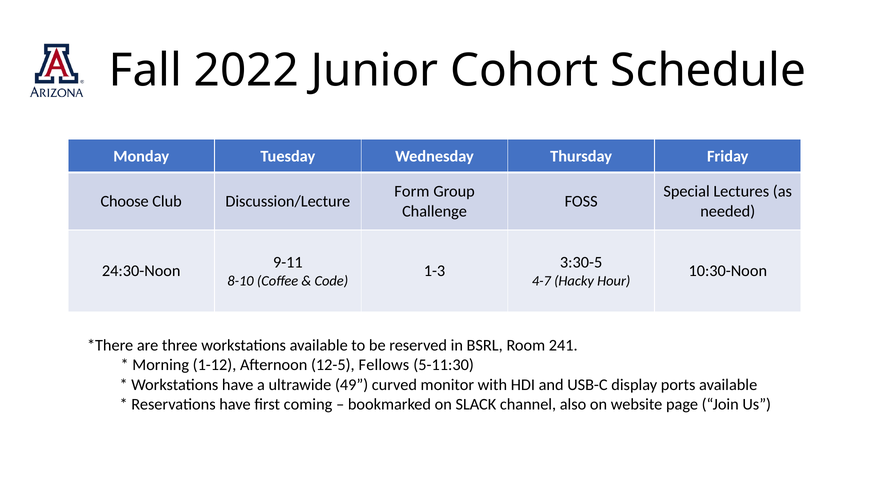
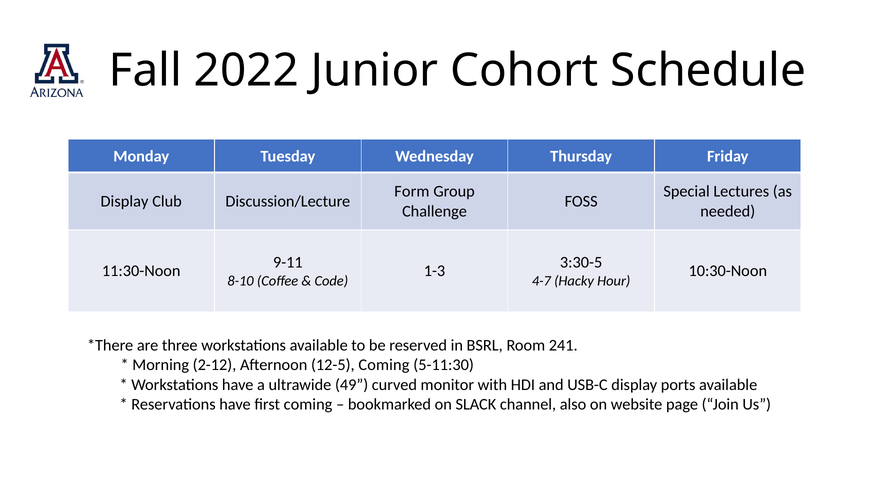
Choose: Choose -> Display (125, 201)
24:30-Noon: 24:30-Noon -> 11:30-Noon (141, 271)
1-12: 1-12 -> 2-12 (215, 365)
12-5 Fellows: Fellows -> Coming (384, 365)
